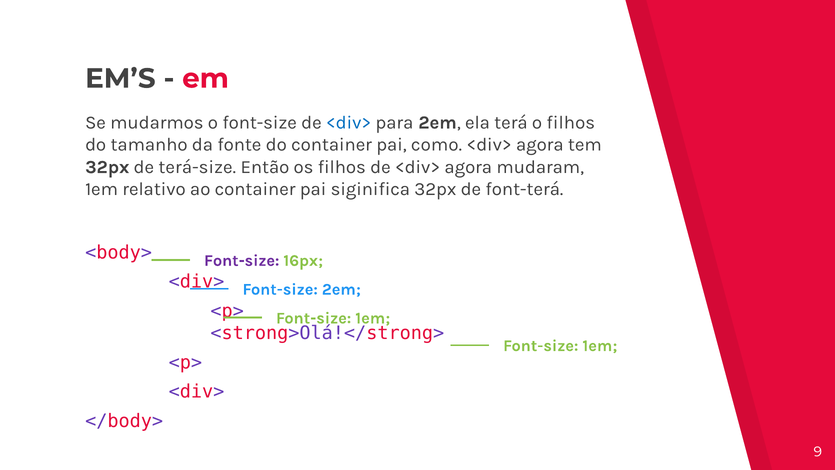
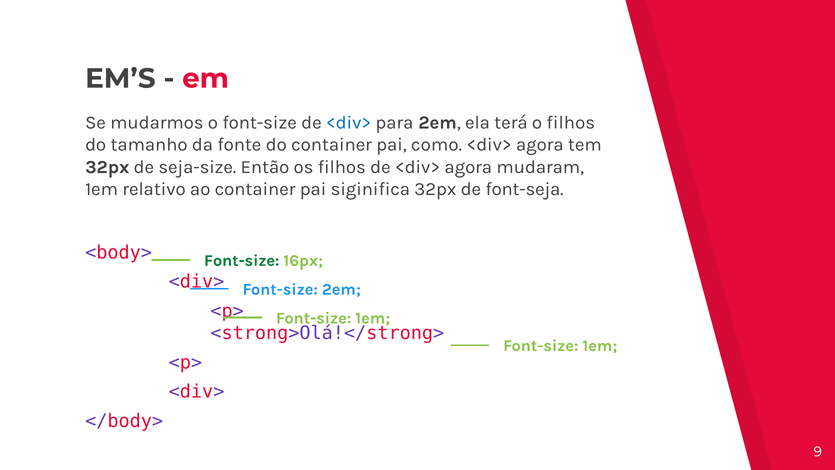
terá-size: terá-size -> seja-size (197, 167)
font-terá: font-terá -> font-seja (524, 189)
Font-size colour: purple -> green (242, 260)
